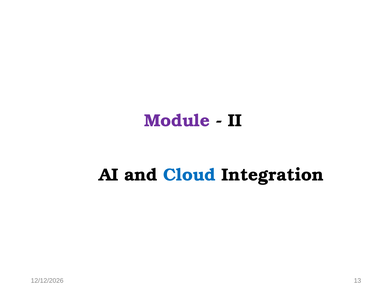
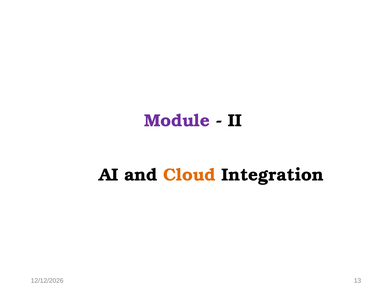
Cloud colour: blue -> orange (189, 175)
